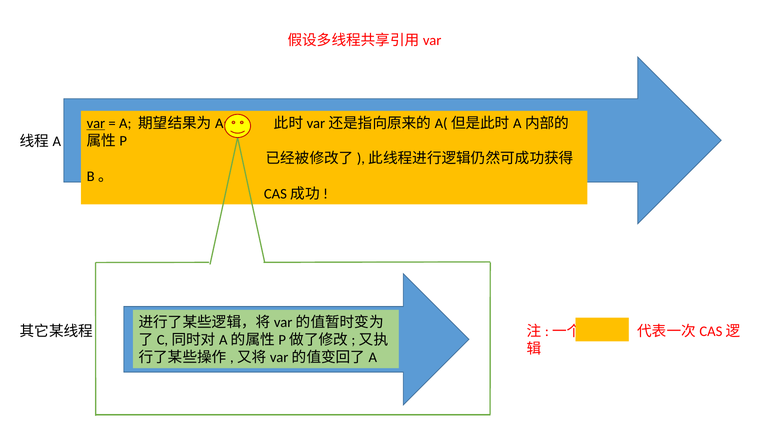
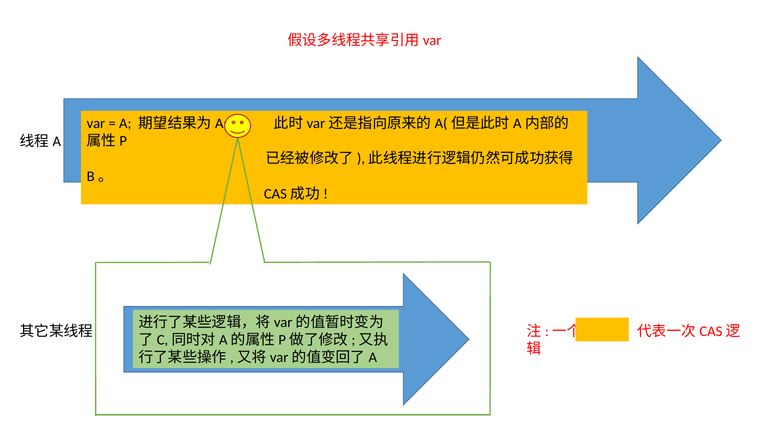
var underline: present -> none (96, 124)
